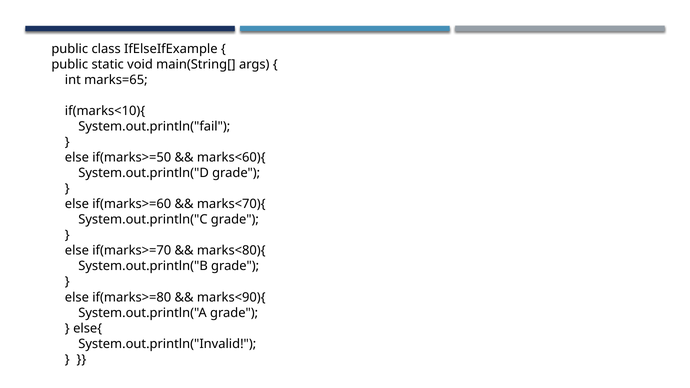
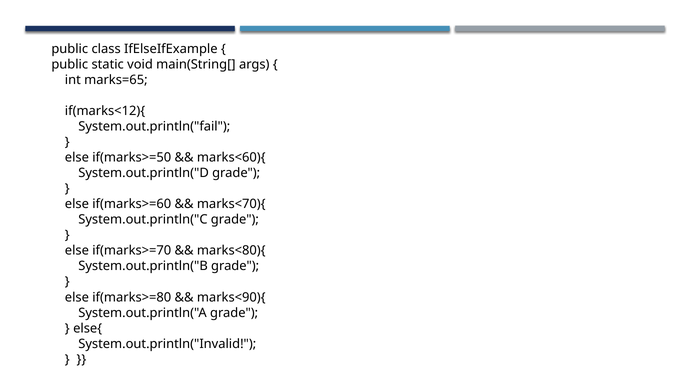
if(marks<10){: if(marks<10){ -> if(marks<12){ (105, 111)
